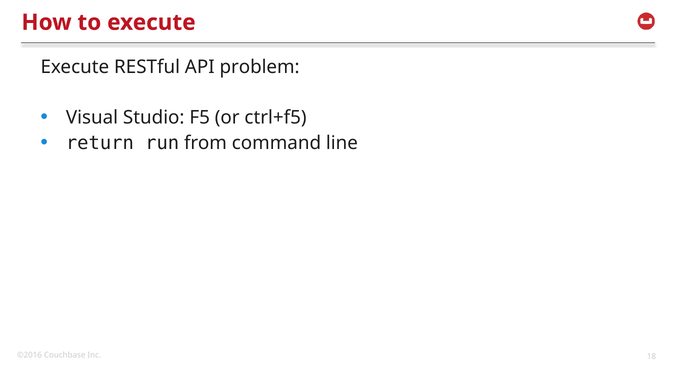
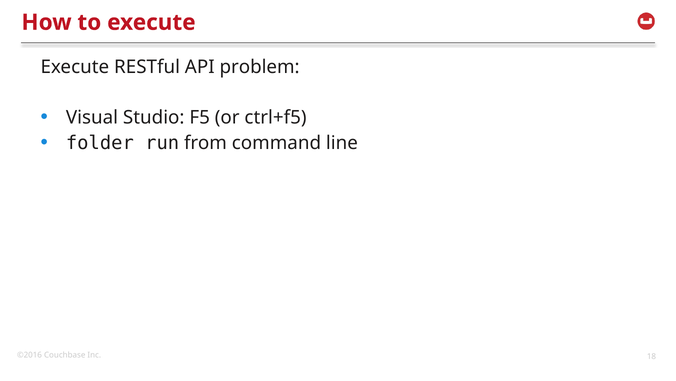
return: return -> folder (100, 143)
